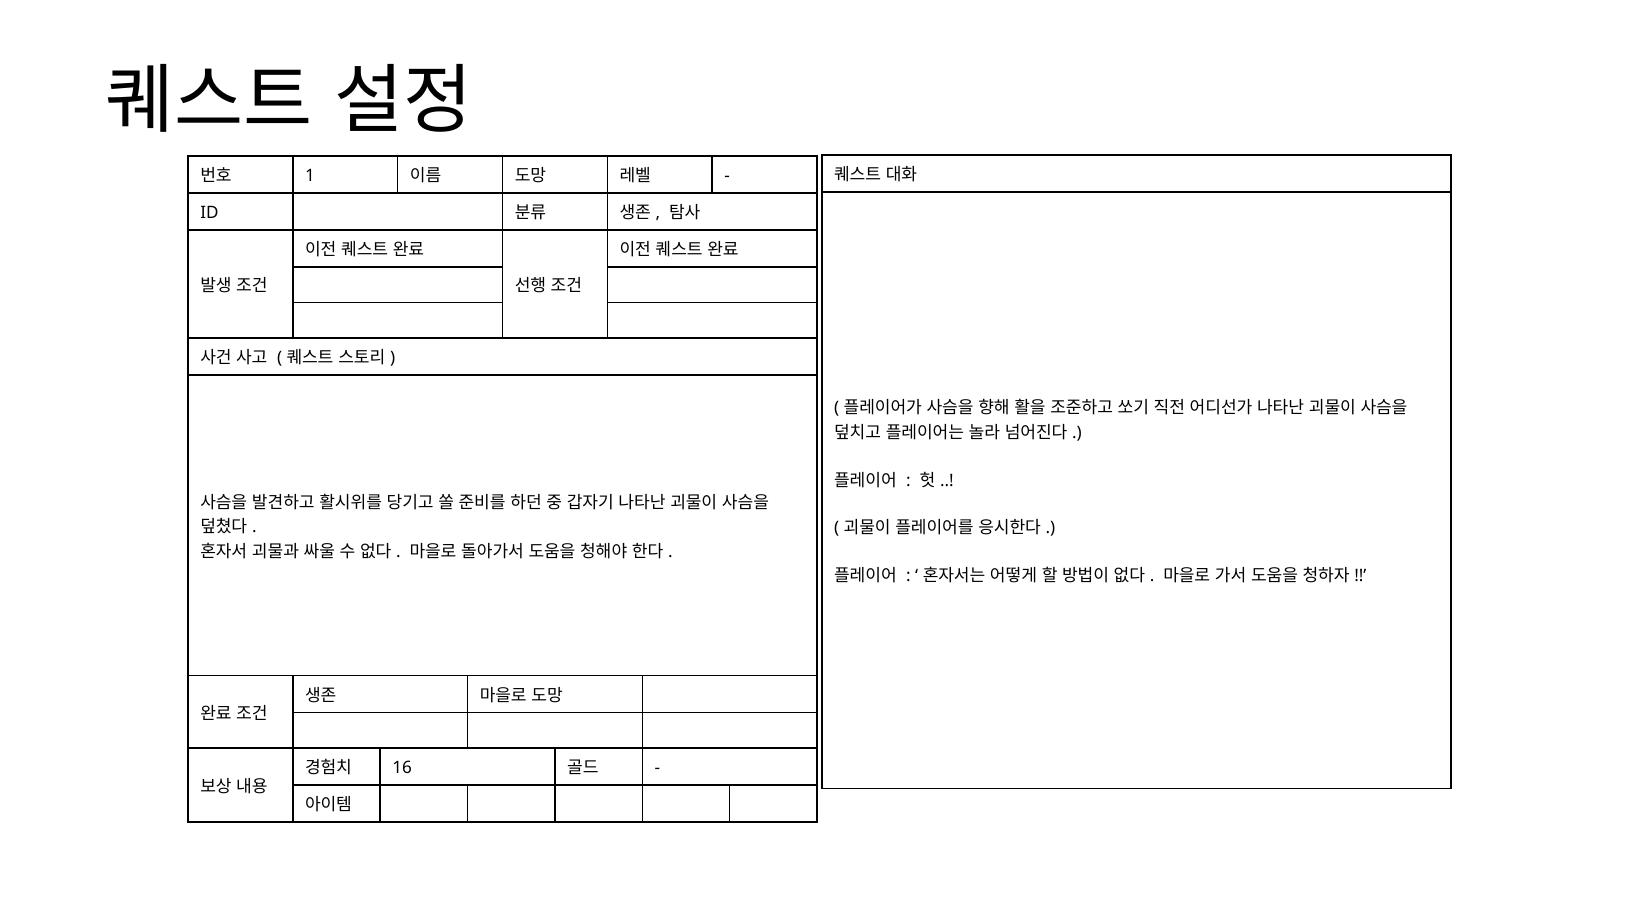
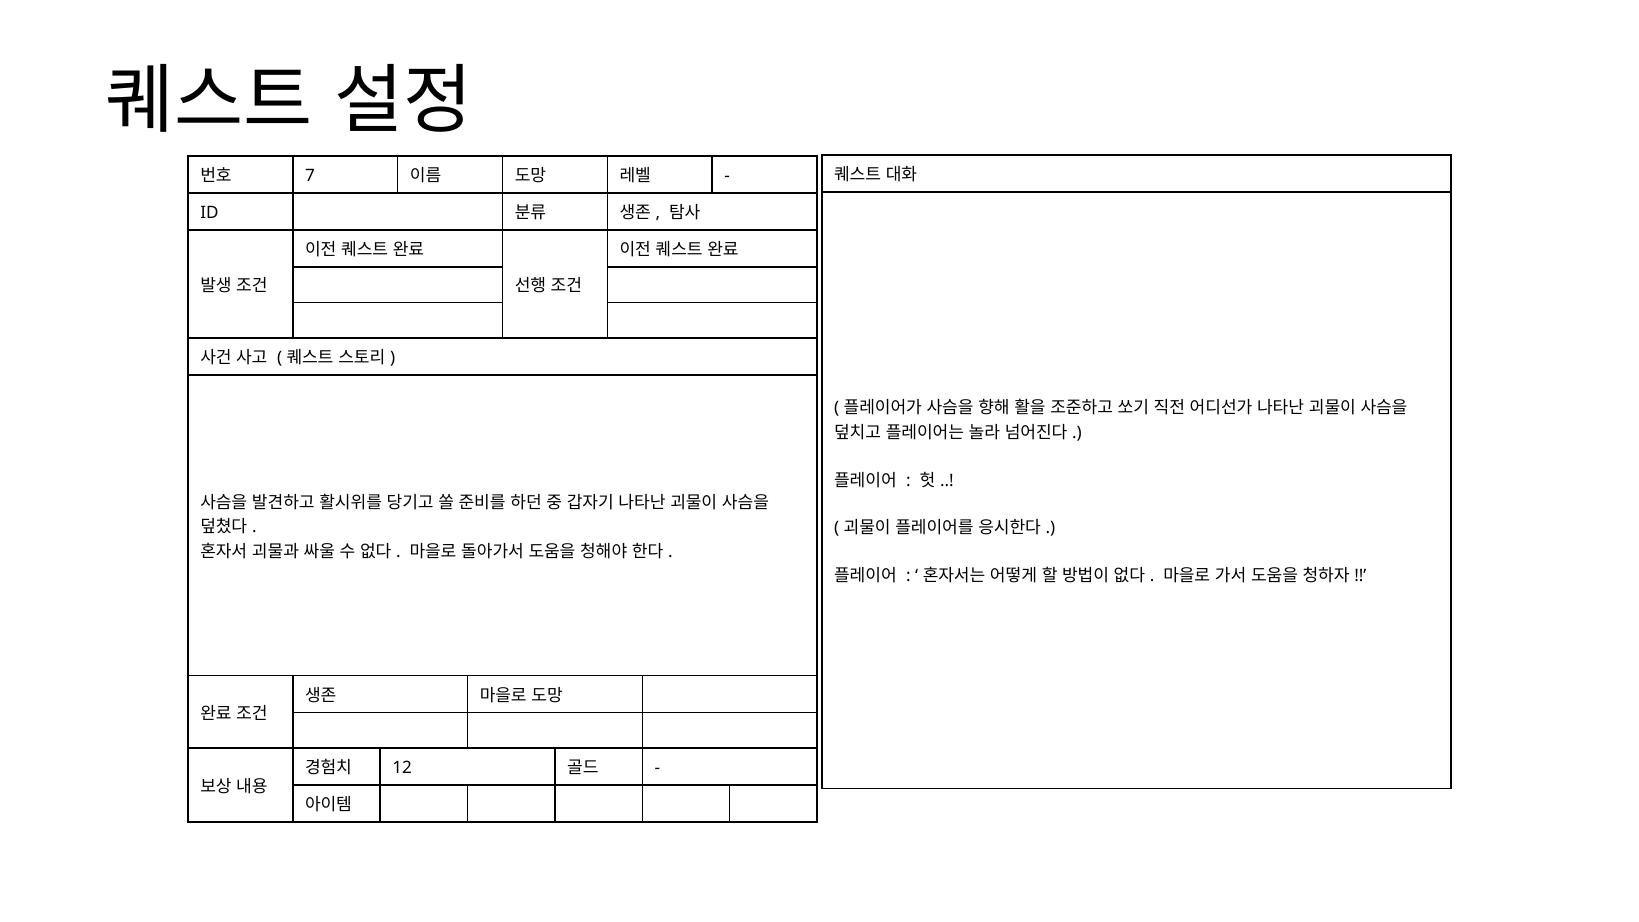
1: 1 -> 7 (310, 176)
16: 16 -> 12 (402, 768)
